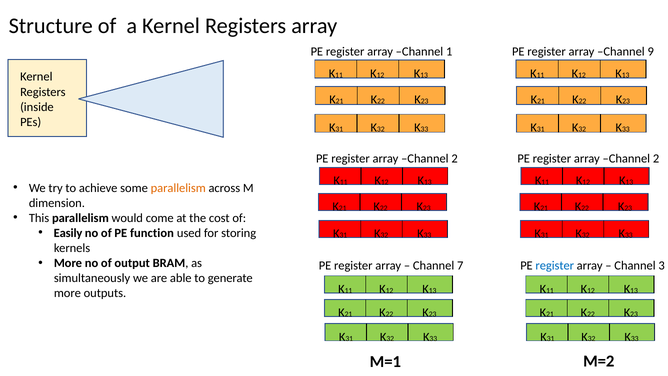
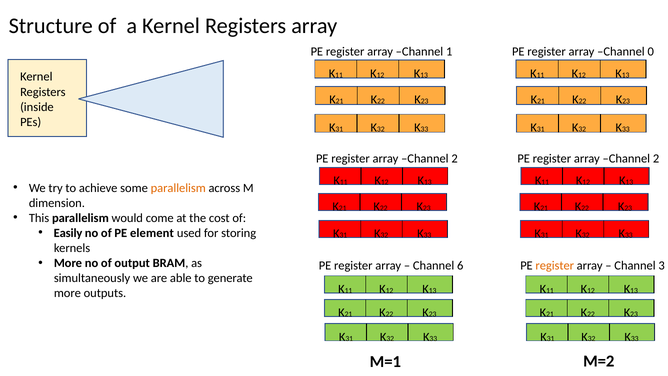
9: 9 -> 0 (651, 51)
function: function -> element (152, 233)
7: 7 -> 6 (460, 265)
register colour: blue -> orange (555, 265)
